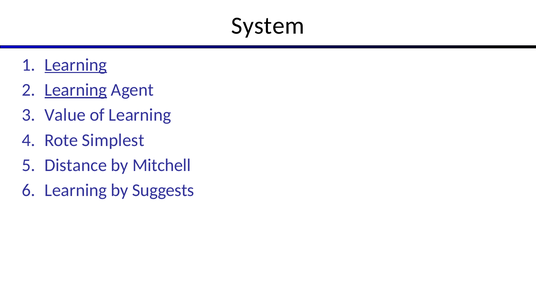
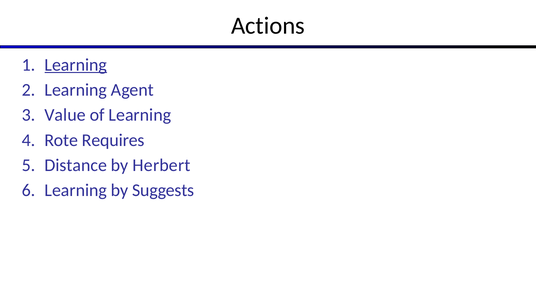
System: System -> Actions (268, 26)
Learning underline: present -> none (76, 90)
Simplest: Simplest -> Requires (113, 140)
Mitchell: Mitchell -> Herbert (162, 165)
